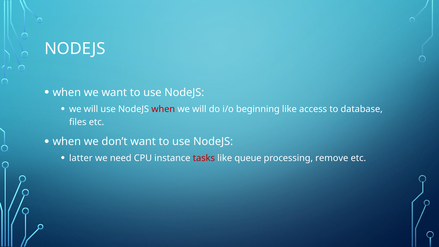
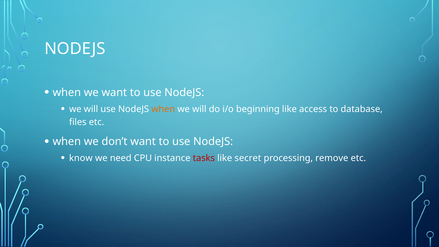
when colour: red -> orange (163, 109)
latter: latter -> know (81, 158)
queue: queue -> secret (248, 158)
